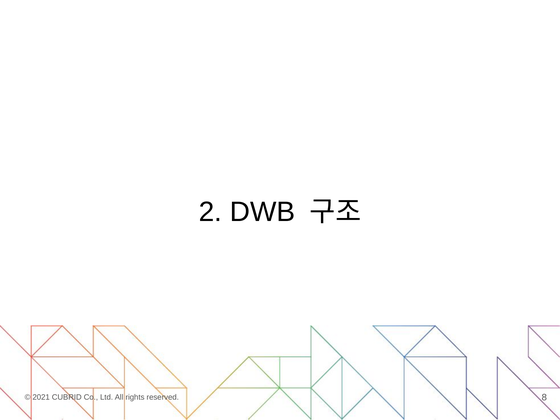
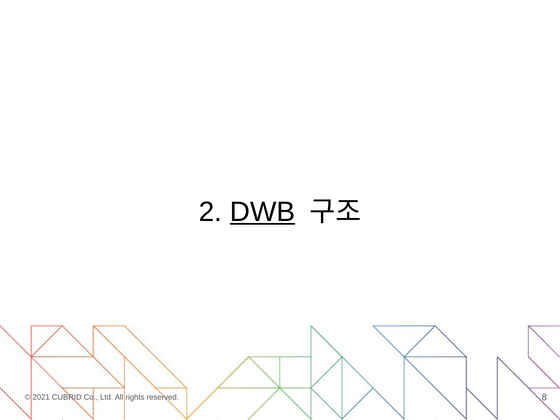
DWB underline: none -> present (263, 212)
